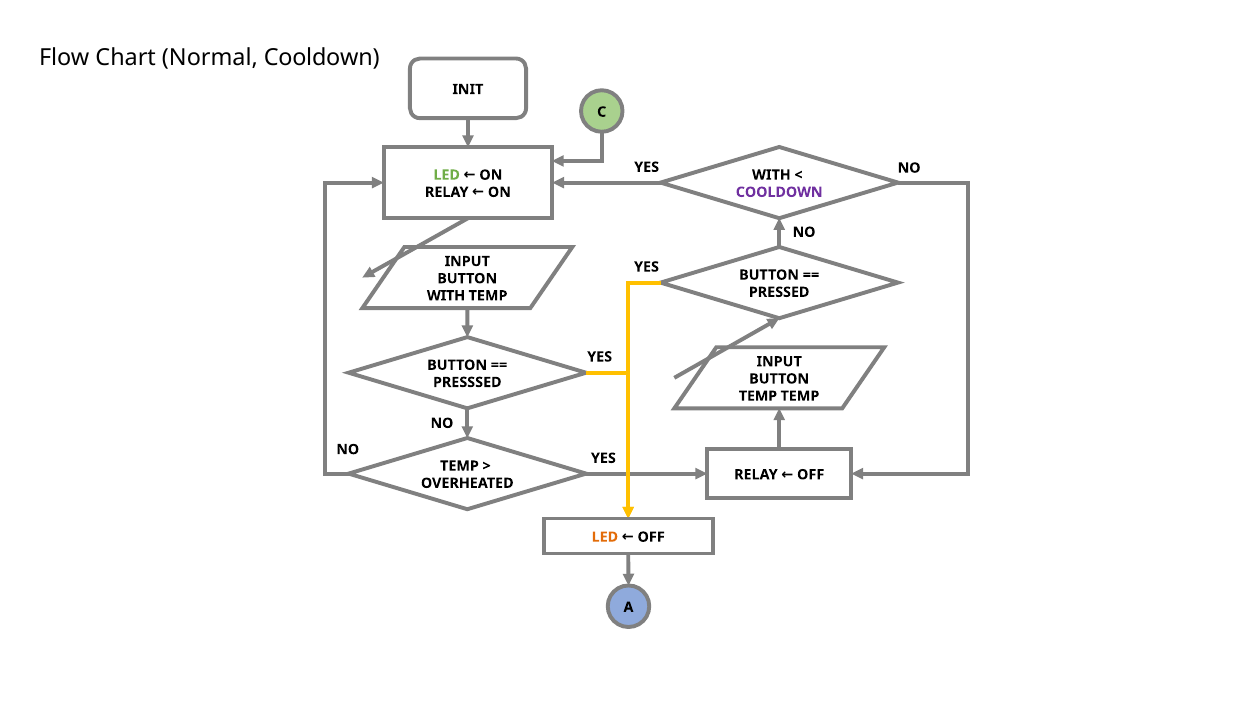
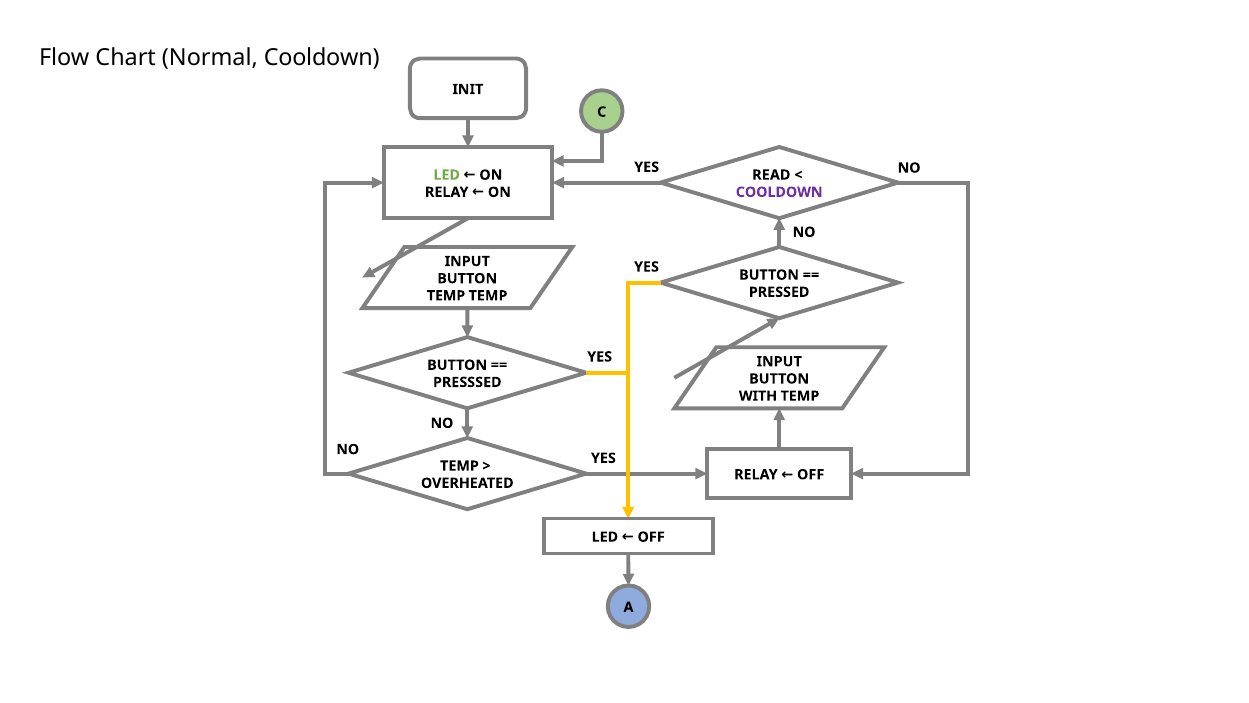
WITH: WITH -> READ (771, 175)
WITH: WITH -> TEMP (446, 296)
TEMP: TEMP -> WITH (758, 396)
LED colour: orange -> black (605, 537)
